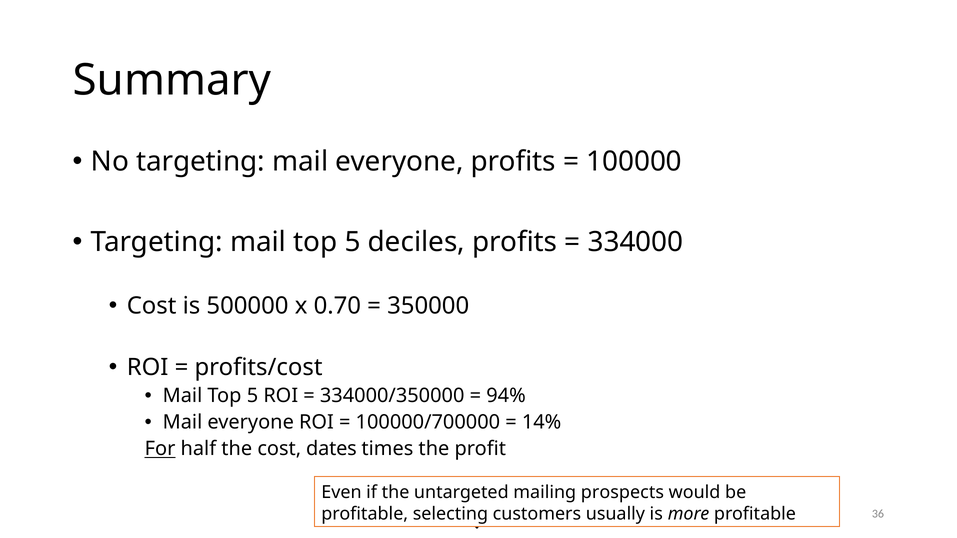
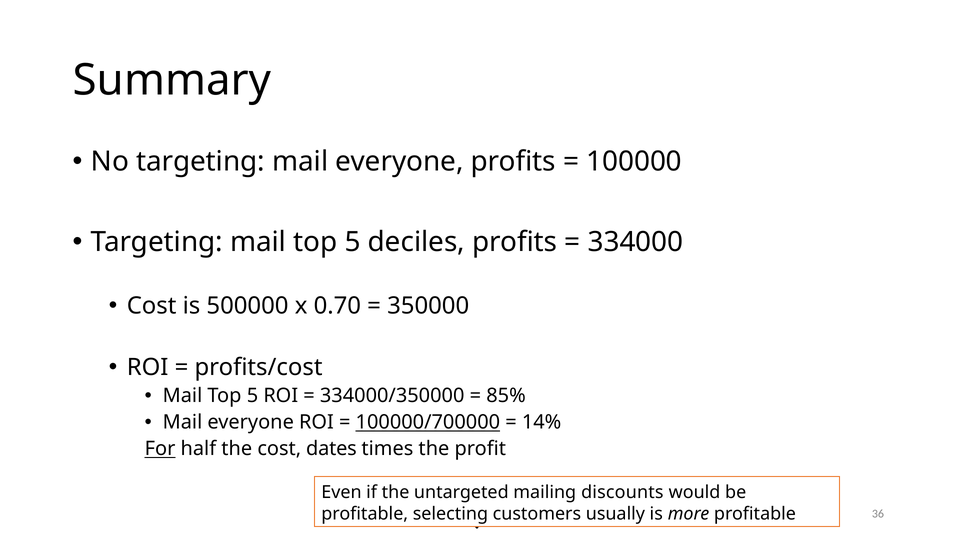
94%: 94% -> 85% (506, 396)
100000/700000 underline: none -> present (428, 423)
prospects: prospects -> discounts (622, 492)
